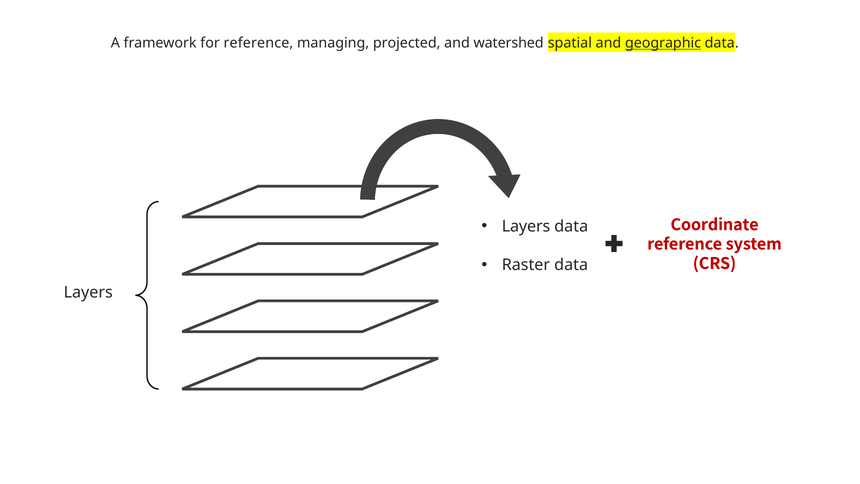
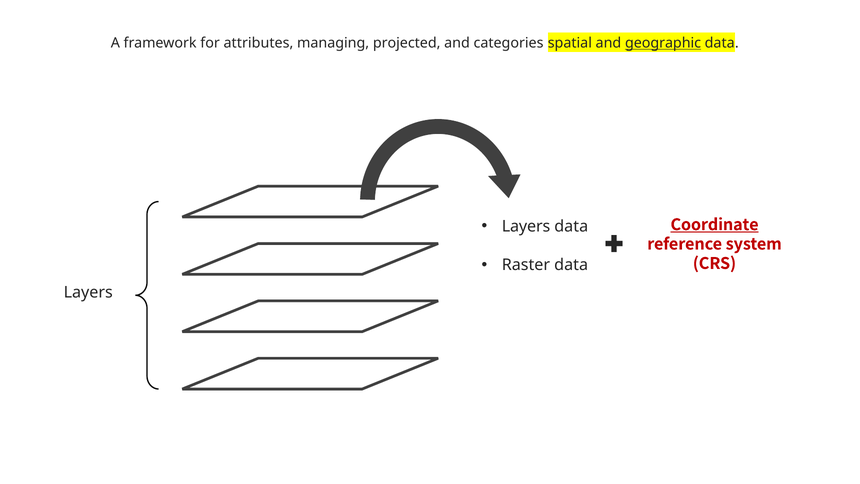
for reference: reference -> attributes (258, 43)
watershed: watershed -> categories (509, 43)
Coordinate underline: none -> present (715, 225)
